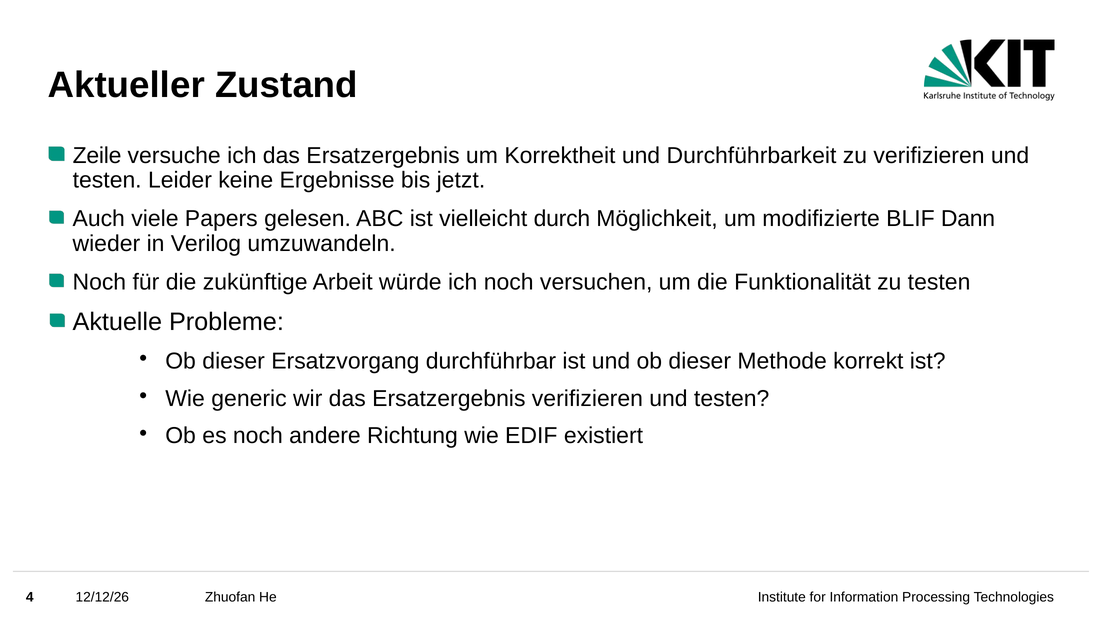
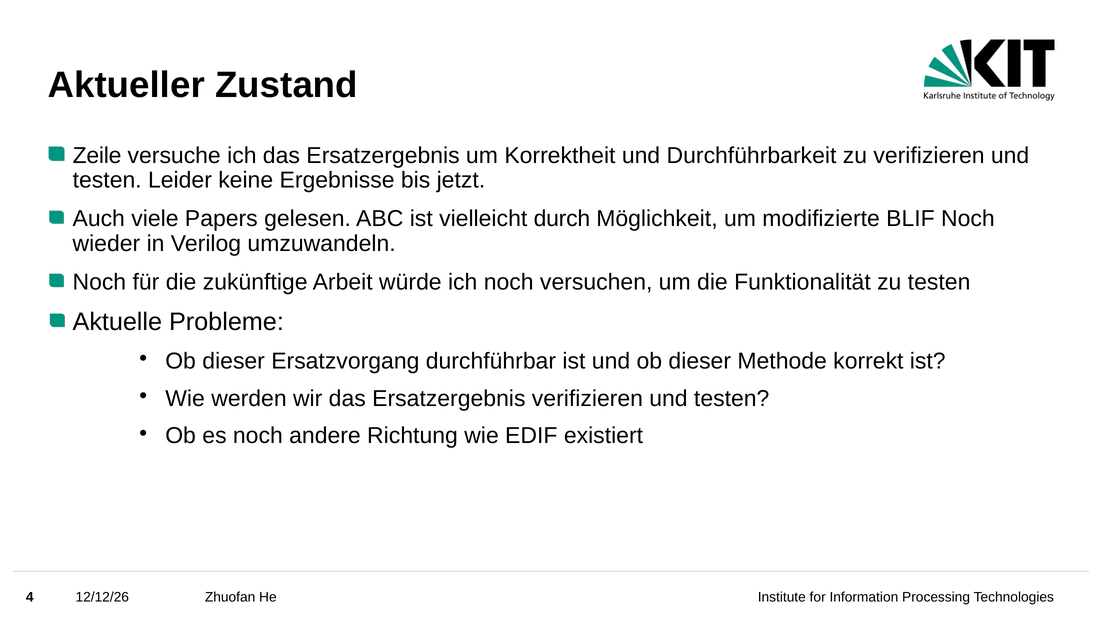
BLIF Dann: Dann -> Noch (968, 219)
generic: generic -> werden (249, 398)
